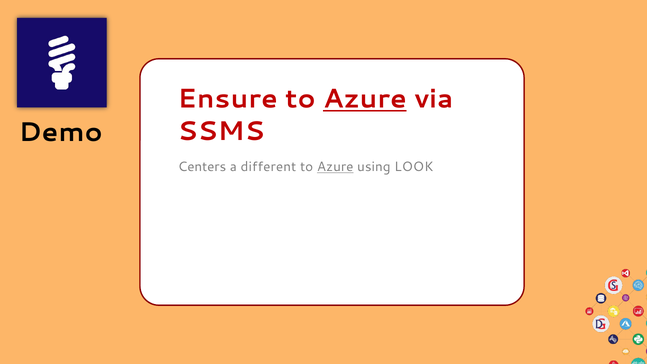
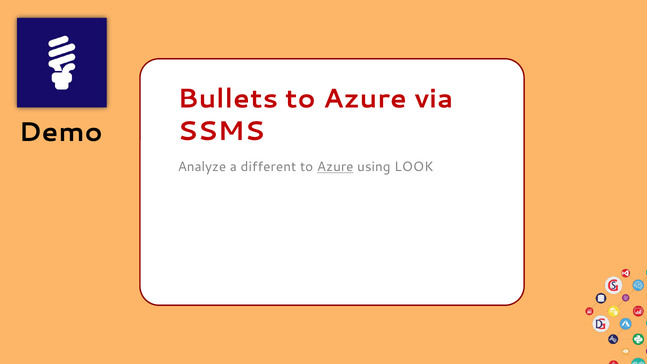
Ensure: Ensure -> Bullets (228, 99)
Azure underline: present -> none (365, 99)
Centers: Centers -> Analyze (202, 167)
